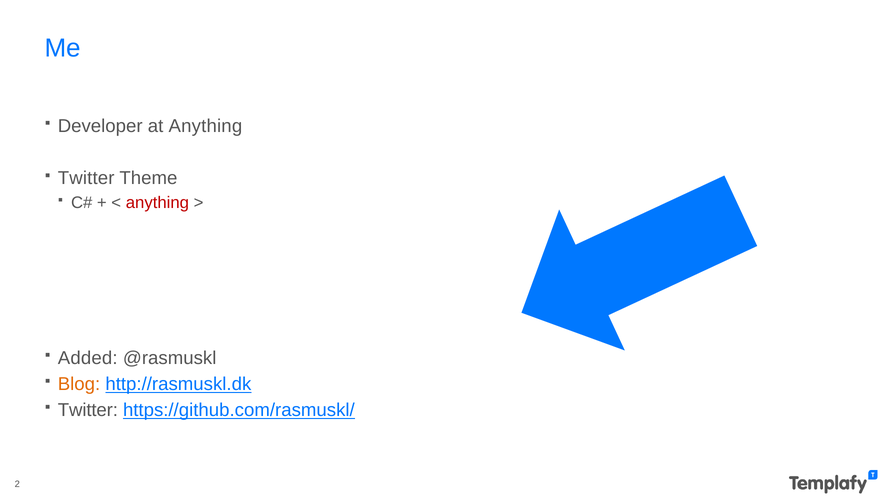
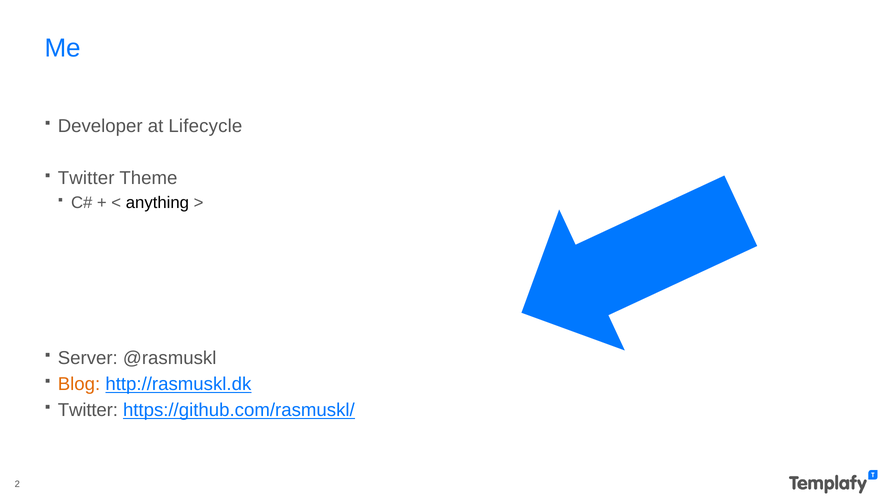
at Anything: Anything -> Lifecycle (205, 126)
anything colour: red -> black (157, 203)
Added: Added -> Server (88, 358)
